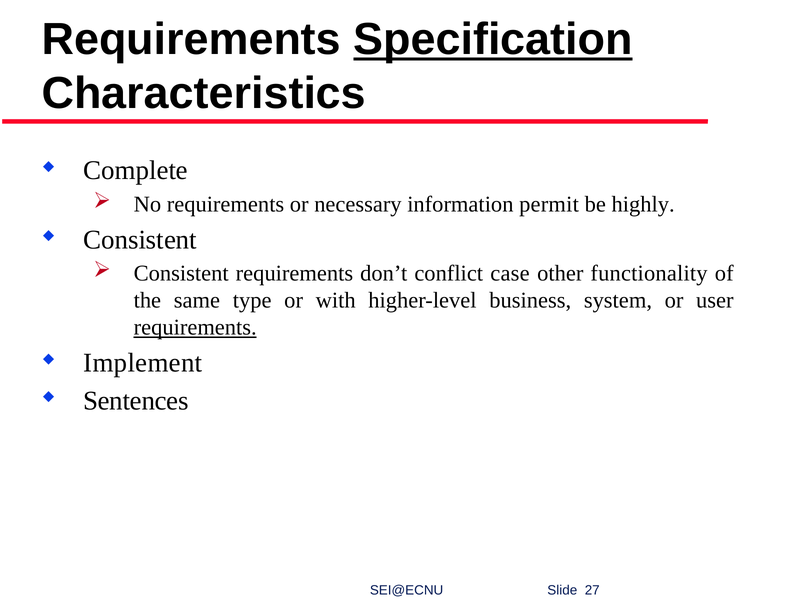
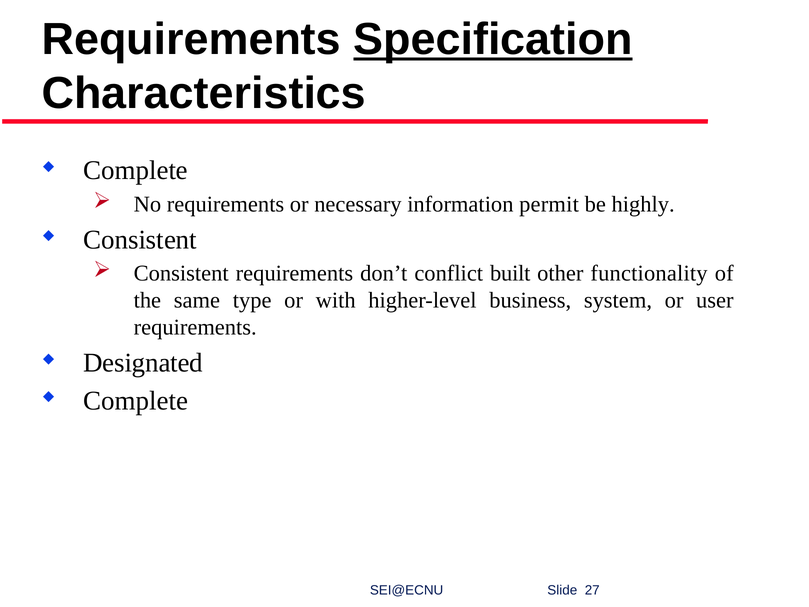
case: case -> built (510, 273)
requirements underline: present -> none (195, 327)
Implement: Implement -> Designated (143, 363)
Sentences: Sentences -> Complete (136, 400)
